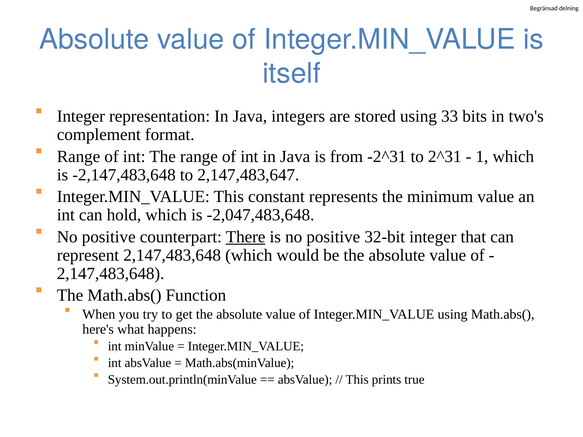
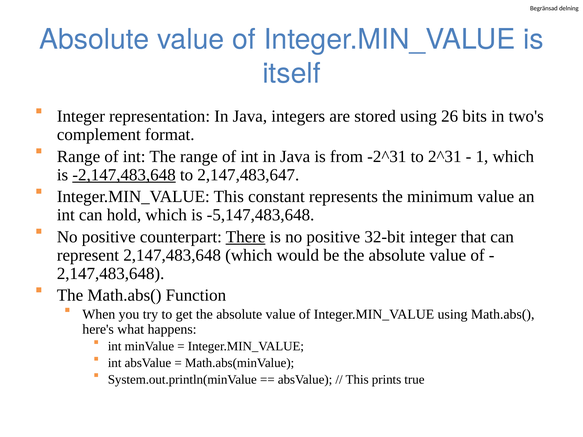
33: 33 -> 26 (450, 116)
-2,147,483,648 underline: none -> present (124, 175)
-2,047,483,648: -2,047,483,648 -> -5,147,483,648 (261, 215)
